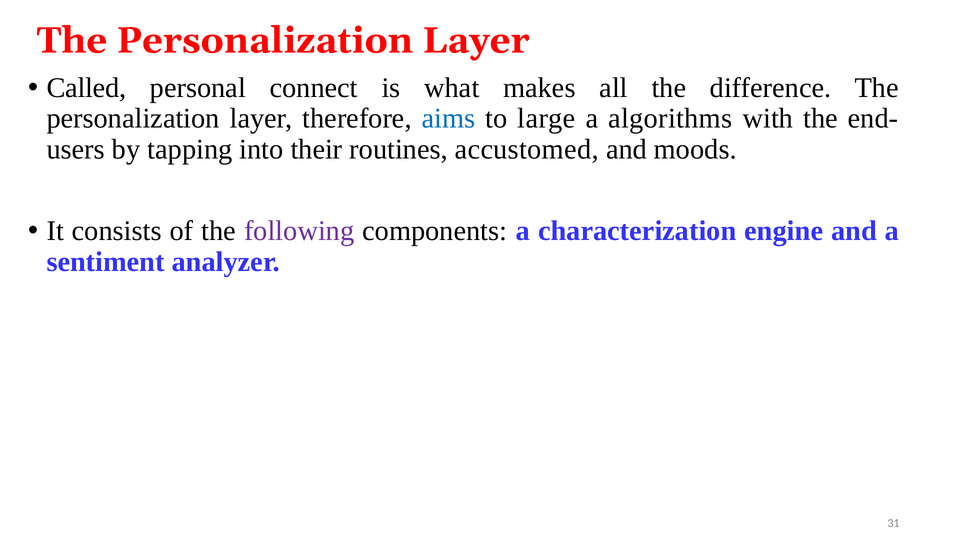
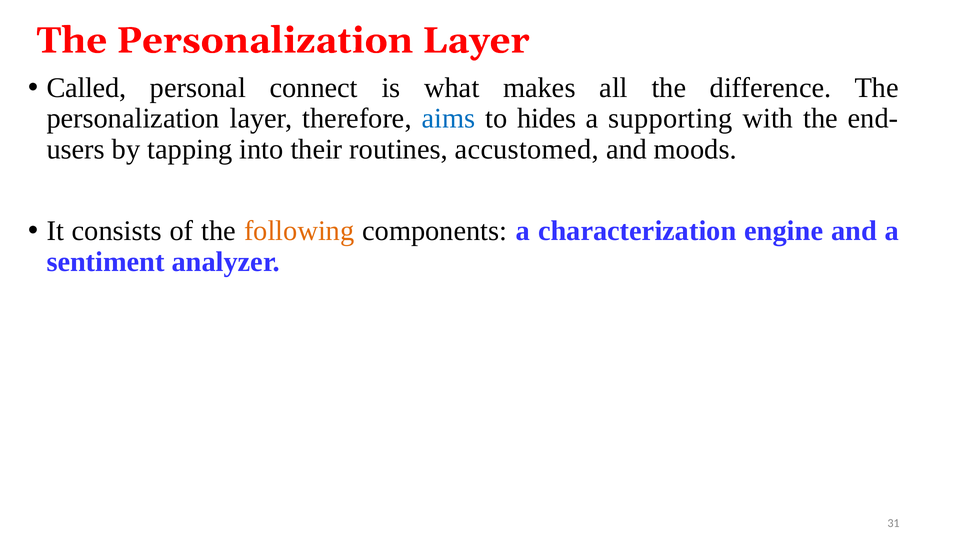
large: large -> hides (547, 119)
algorithms: algorithms -> supporting (670, 119)
following colour: purple -> orange (299, 231)
